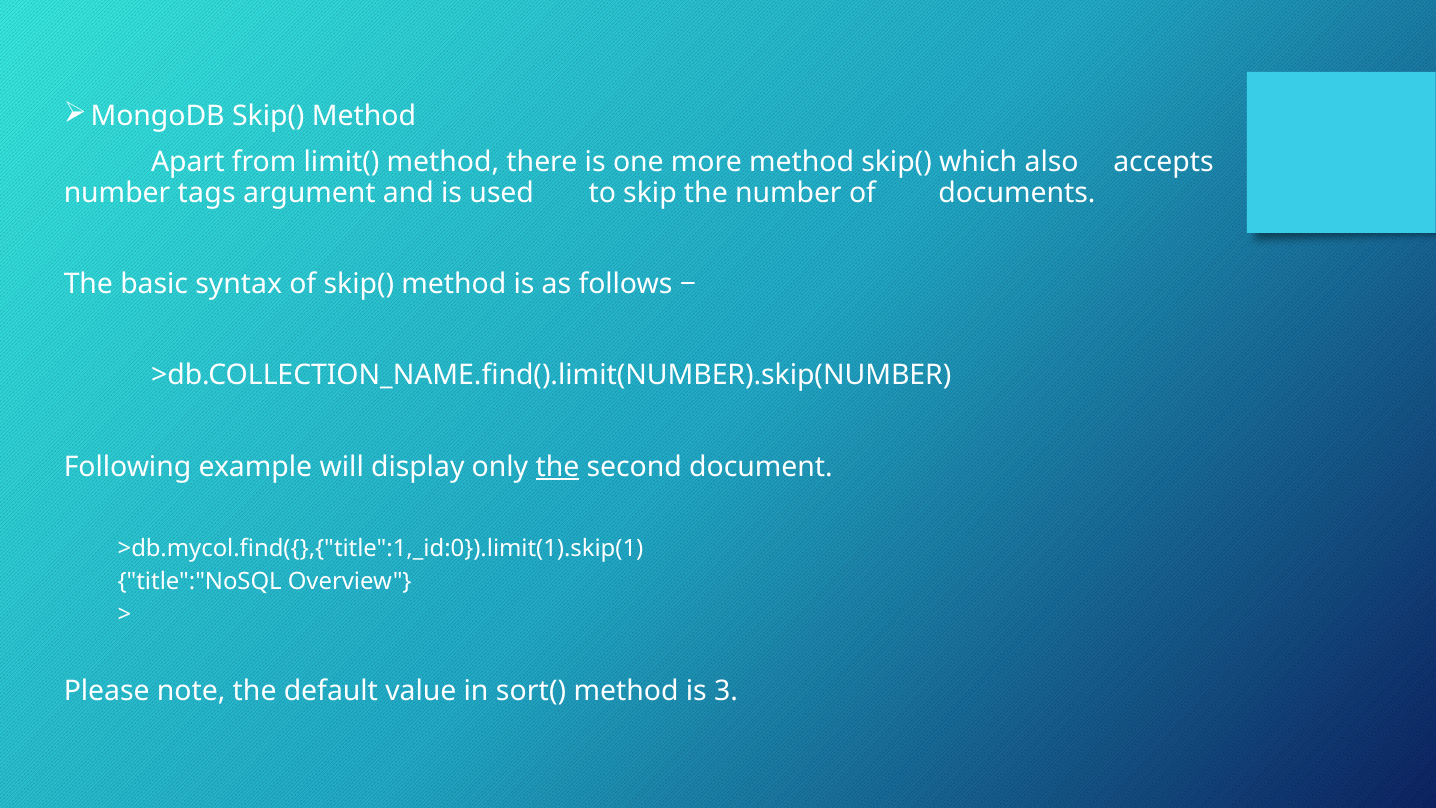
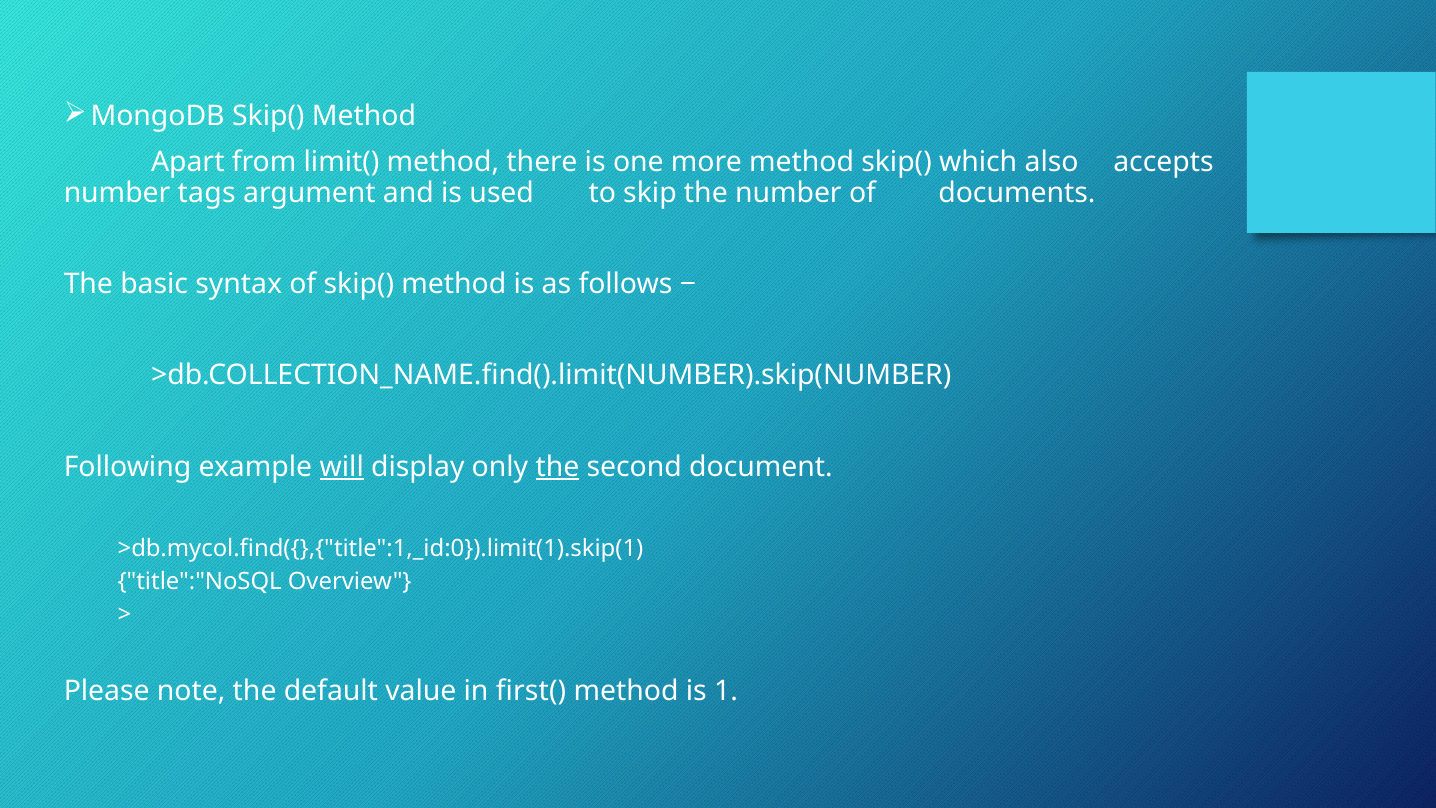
will underline: none -> present (342, 467)
sort(: sort( -> first( (531, 691)
3: 3 -> 1 (726, 691)
